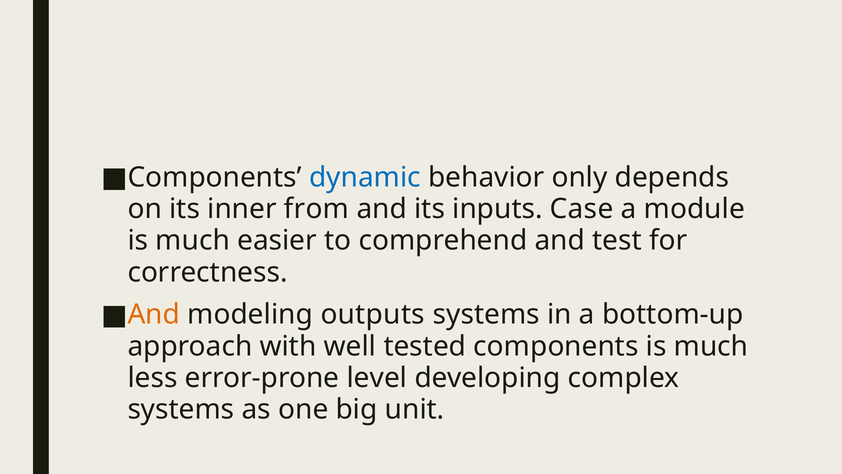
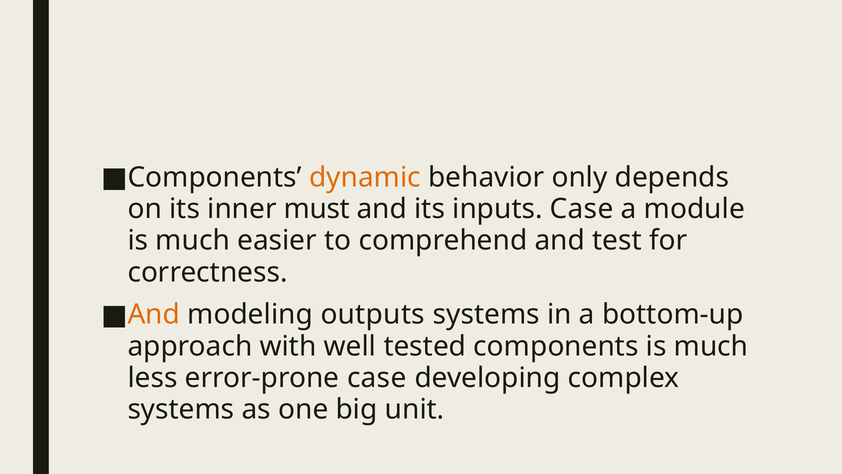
dynamic colour: blue -> orange (365, 177)
from: from -> must (317, 209)
error-prone level: level -> case (377, 378)
